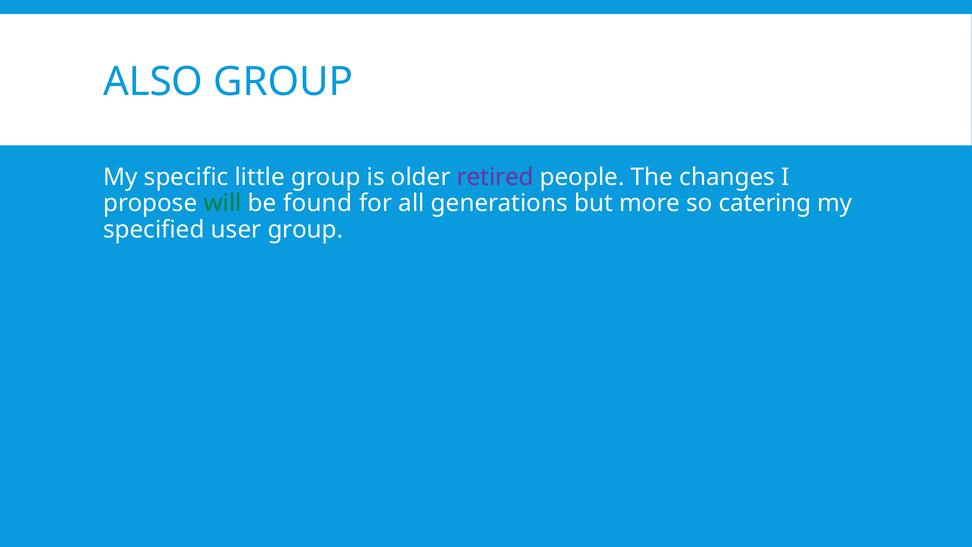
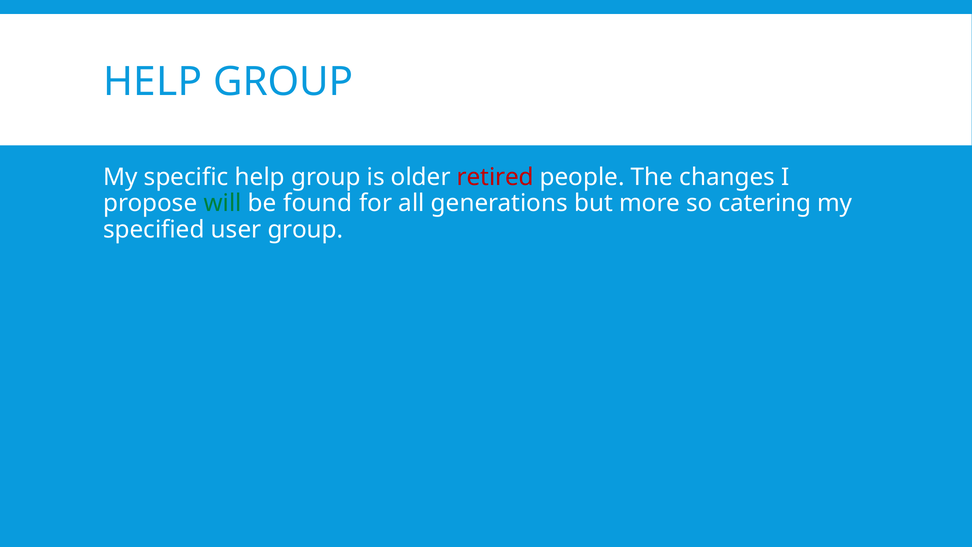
ALSO: ALSO -> HELP (153, 82)
specific little: little -> help (260, 177)
retired colour: purple -> red (495, 177)
